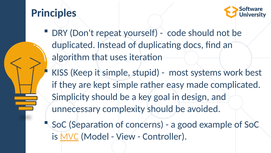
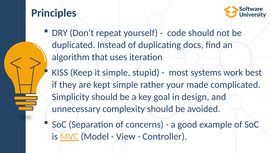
easy: easy -> your (175, 84)
